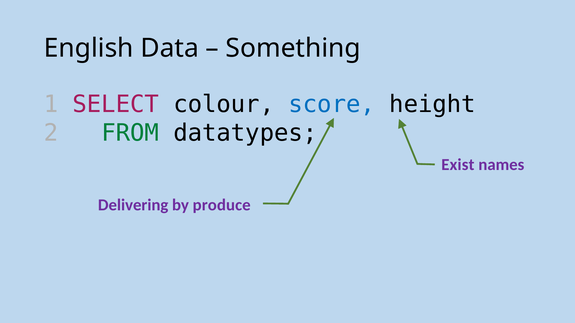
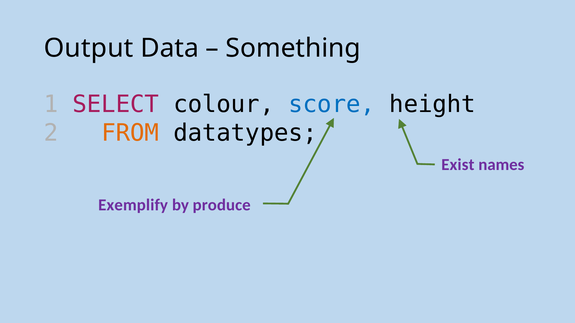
English: English -> Output (89, 48)
FROM colour: green -> orange (130, 133)
Delivering: Delivering -> Exemplify (133, 205)
